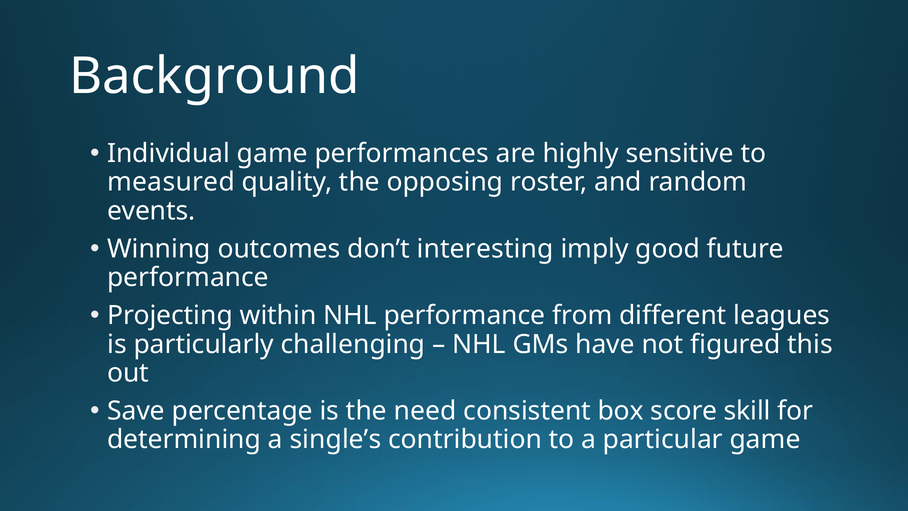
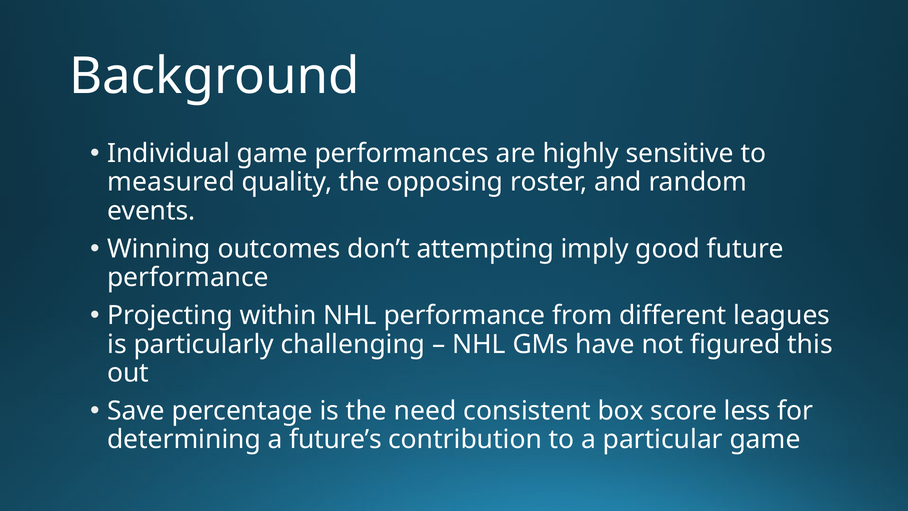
interesting: interesting -> attempting (485, 249)
skill: skill -> less (747, 411)
single’s: single’s -> future’s (336, 439)
